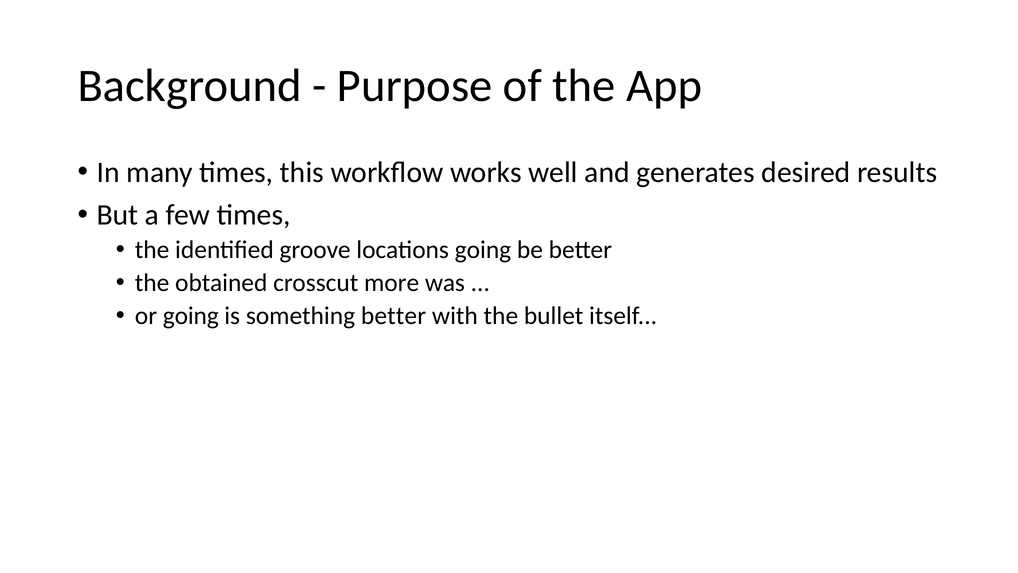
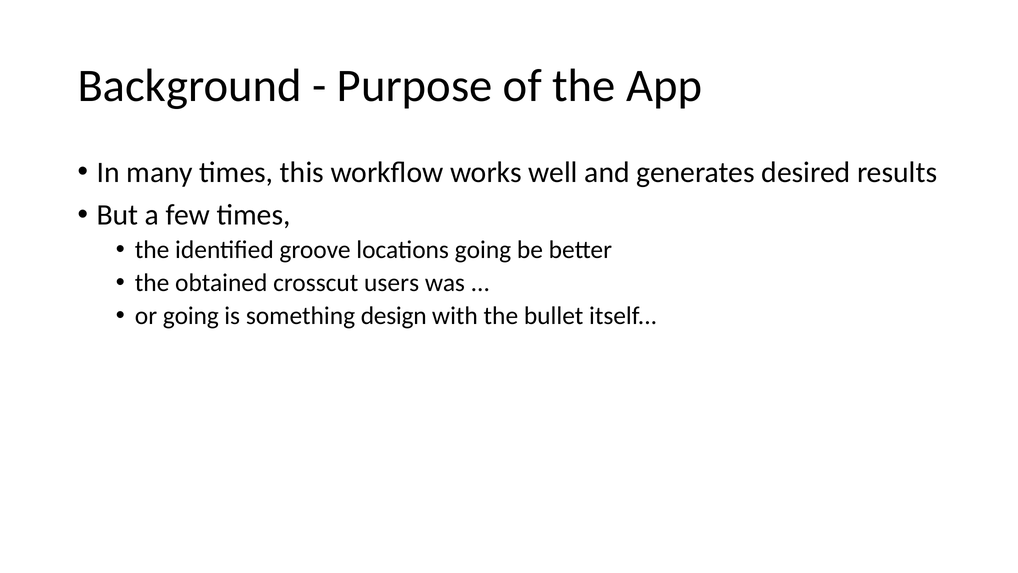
more: more -> users (392, 283)
something better: better -> design (394, 315)
